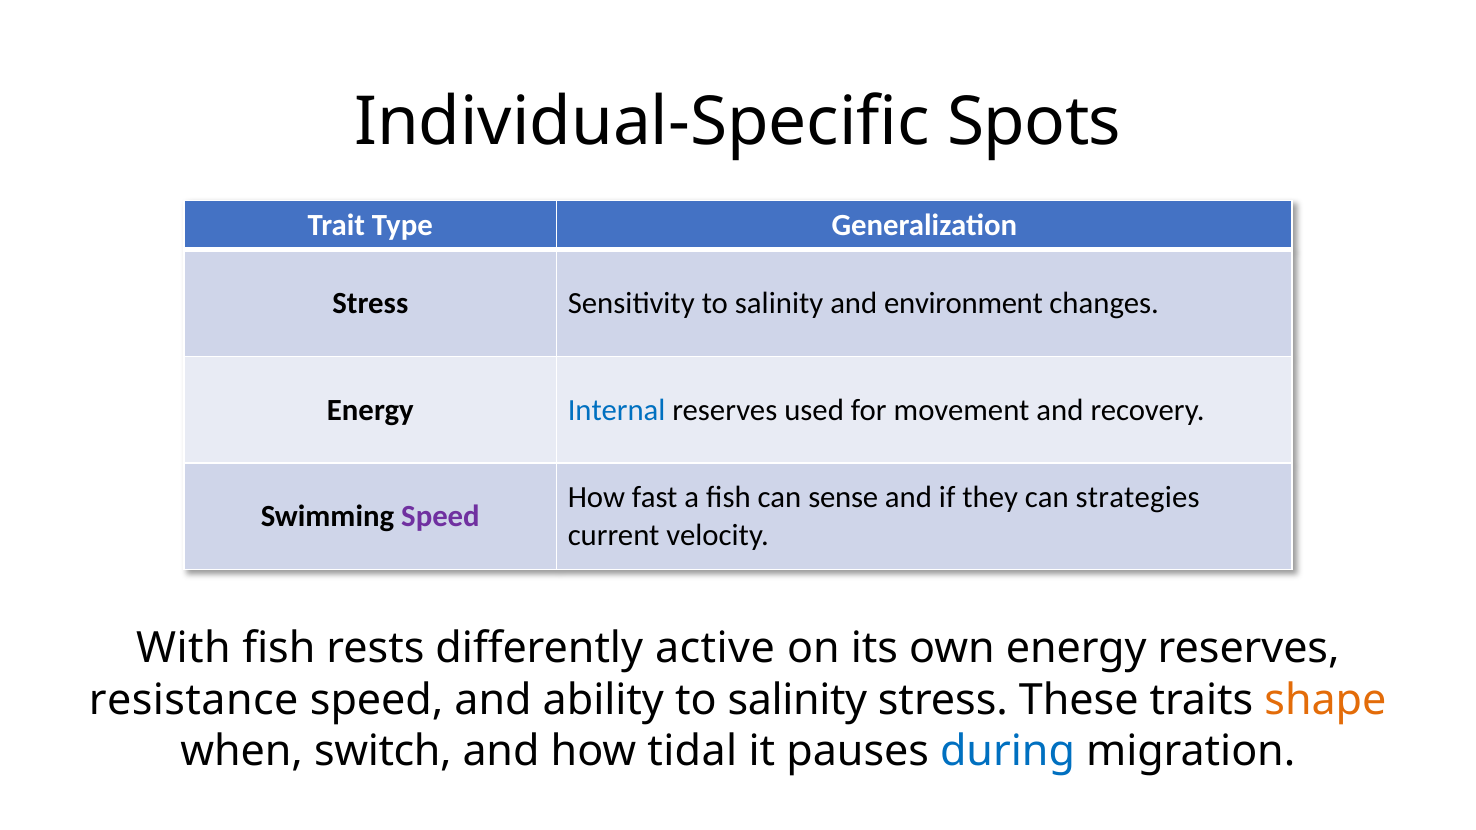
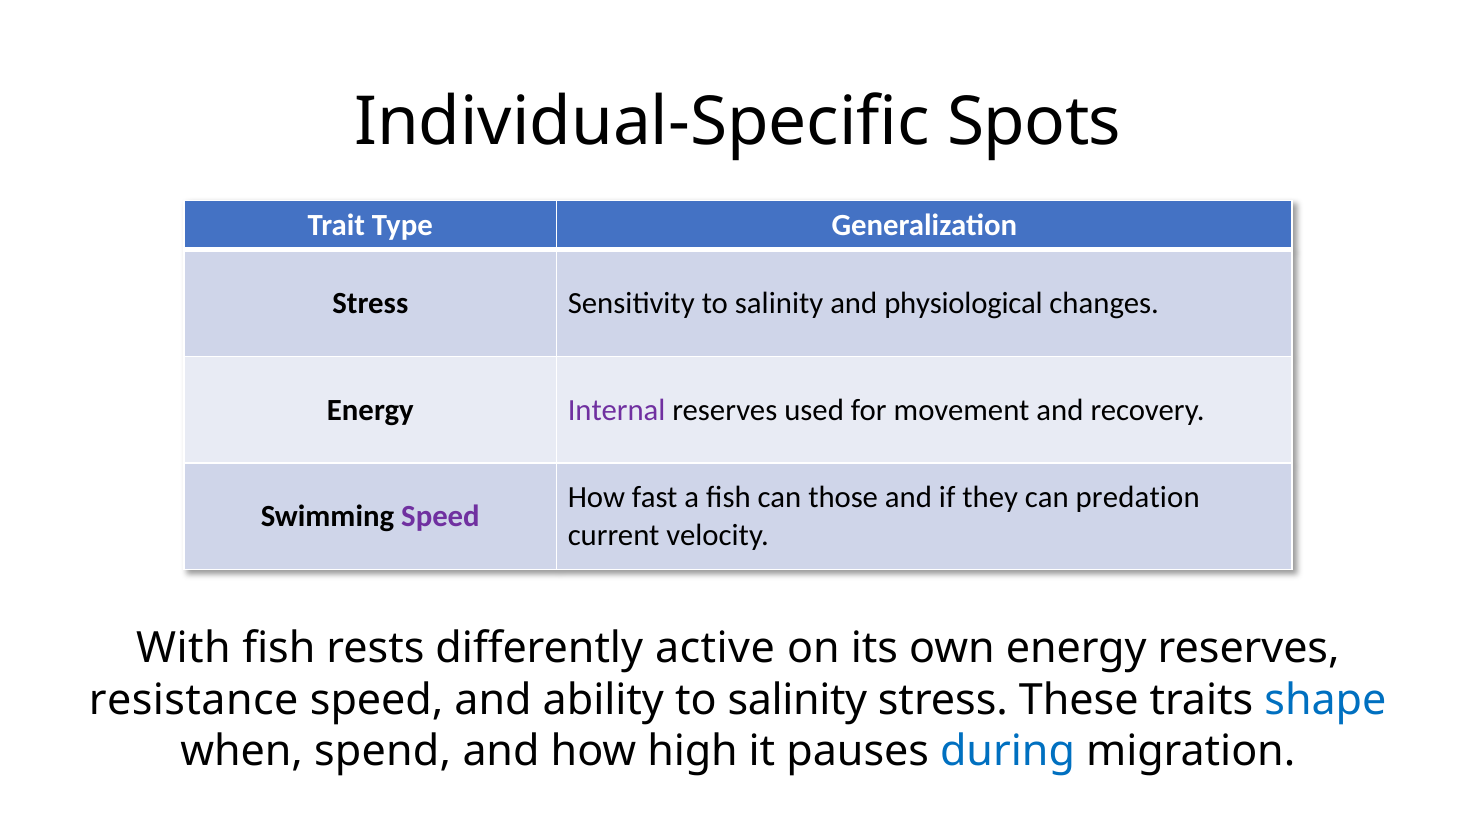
environment: environment -> physiological (963, 303)
Internal colour: blue -> purple (617, 410)
sense: sense -> those (843, 498)
strategies: strategies -> predation (1138, 498)
shape colour: orange -> blue (1325, 700)
switch: switch -> spend (383, 752)
tidal: tidal -> high (693, 752)
